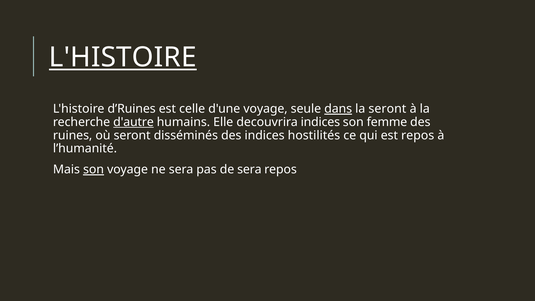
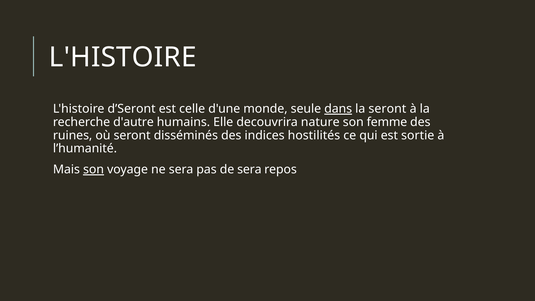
L'HISTOIRE underline: present -> none (123, 57)
d’Ruines: d’Ruines -> d’Seront (132, 109)
d'une voyage: voyage -> monde (265, 109)
d'autre underline: present -> none (133, 122)
decouvrira indices: indices -> nature (320, 122)
est repos: repos -> sortie (418, 135)
